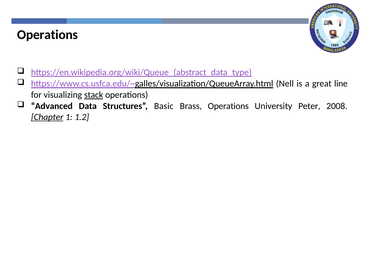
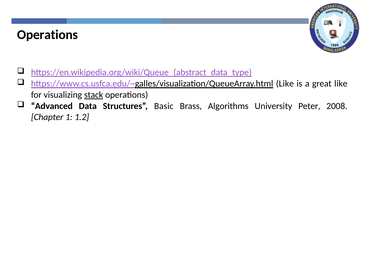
https://www.cs.usfca.edu/~galles/visualization/QueueArray.html Nell: Nell -> Like (285, 84)
great line: line -> like (341, 84)
Brass Operations: Operations -> Algorithms (228, 106)
Chapter underline: present -> none (47, 117)
